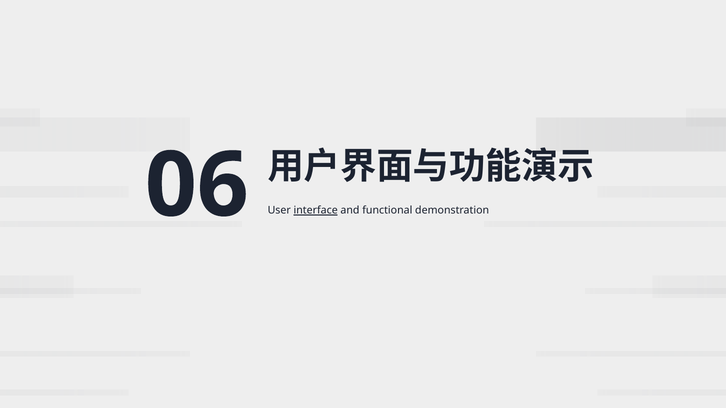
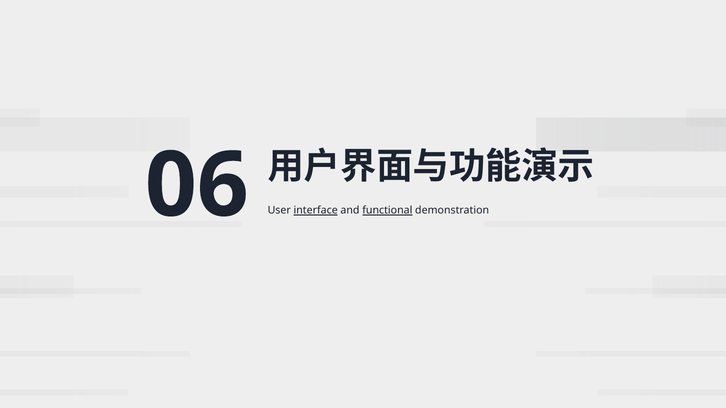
functional underline: none -> present (387, 211)
